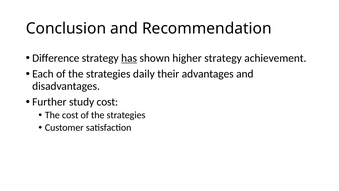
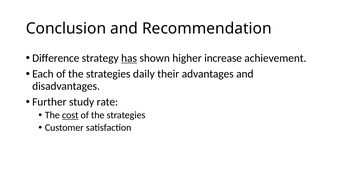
higher strategy: strategy -> increase (223, 58)
study cost: cost -> rate (107, 102)
cost underline: none -> present (70, 115)
